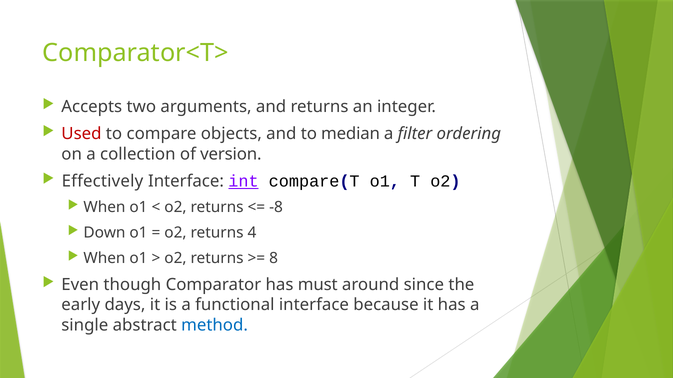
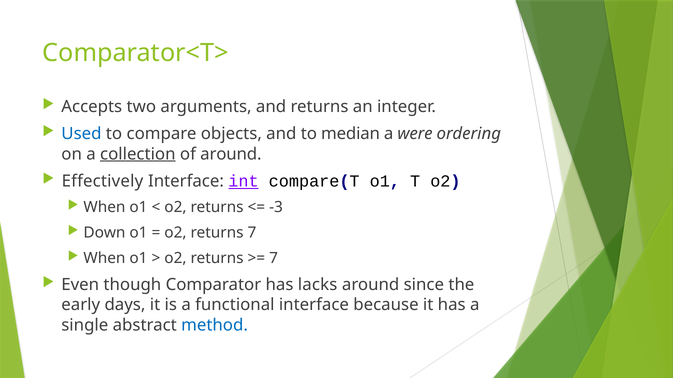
Used colour: red -> blue (81, 134)
filter: filter -> were (415, 134)
collection underline: none -> present (138, 154)
of version: version -> around (231, 154)
-8: -8 -> -3 (276, 208)
returns 4: 4 -> 7 (252, 233)
8: 8 -> 7 (274, 259)
must: must -> lacks (318, 285)
